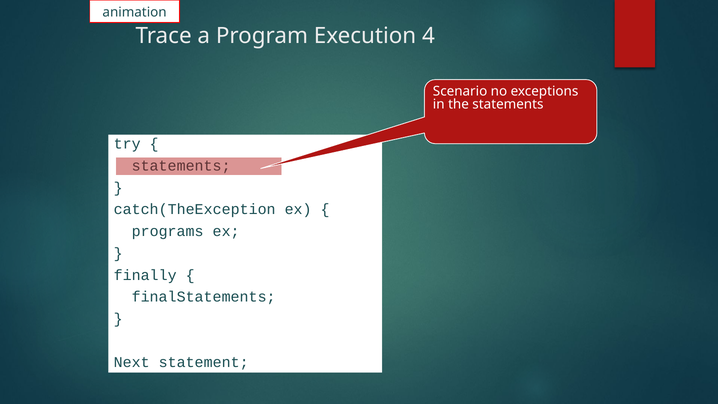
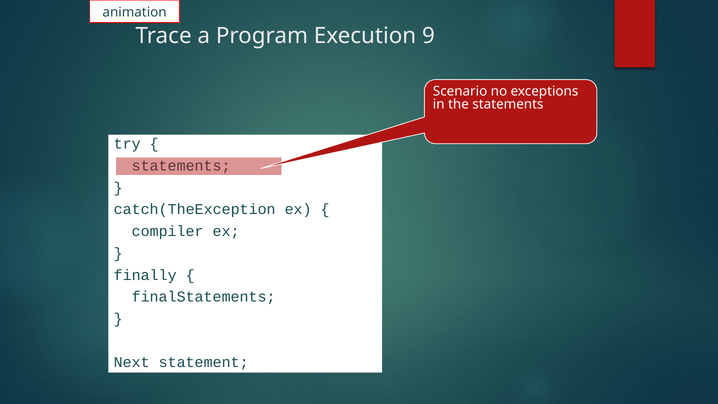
4: 4 -> 9 (428, 36)
programs: programs -> compiler (168, 231)
